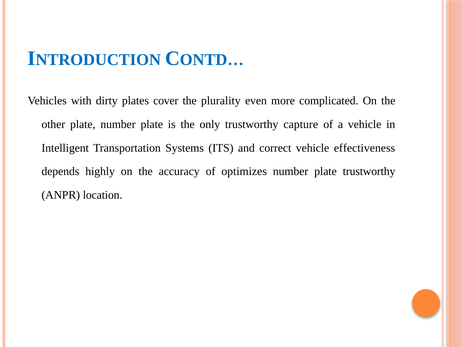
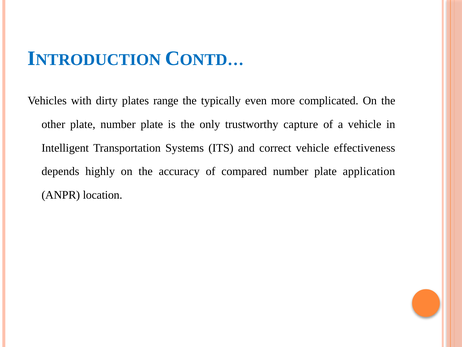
cover: cover -> range (166, 101)
plurality: plurality -> typically (221, 101)
optimizes: optimizes -> compared (244, 171)
plate trustworthy: trustworthy -> application (369, 171)
